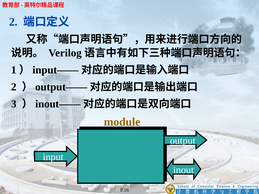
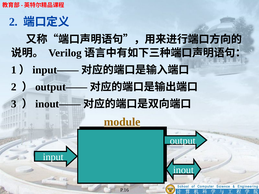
module underline: none -> present (122, 122)
